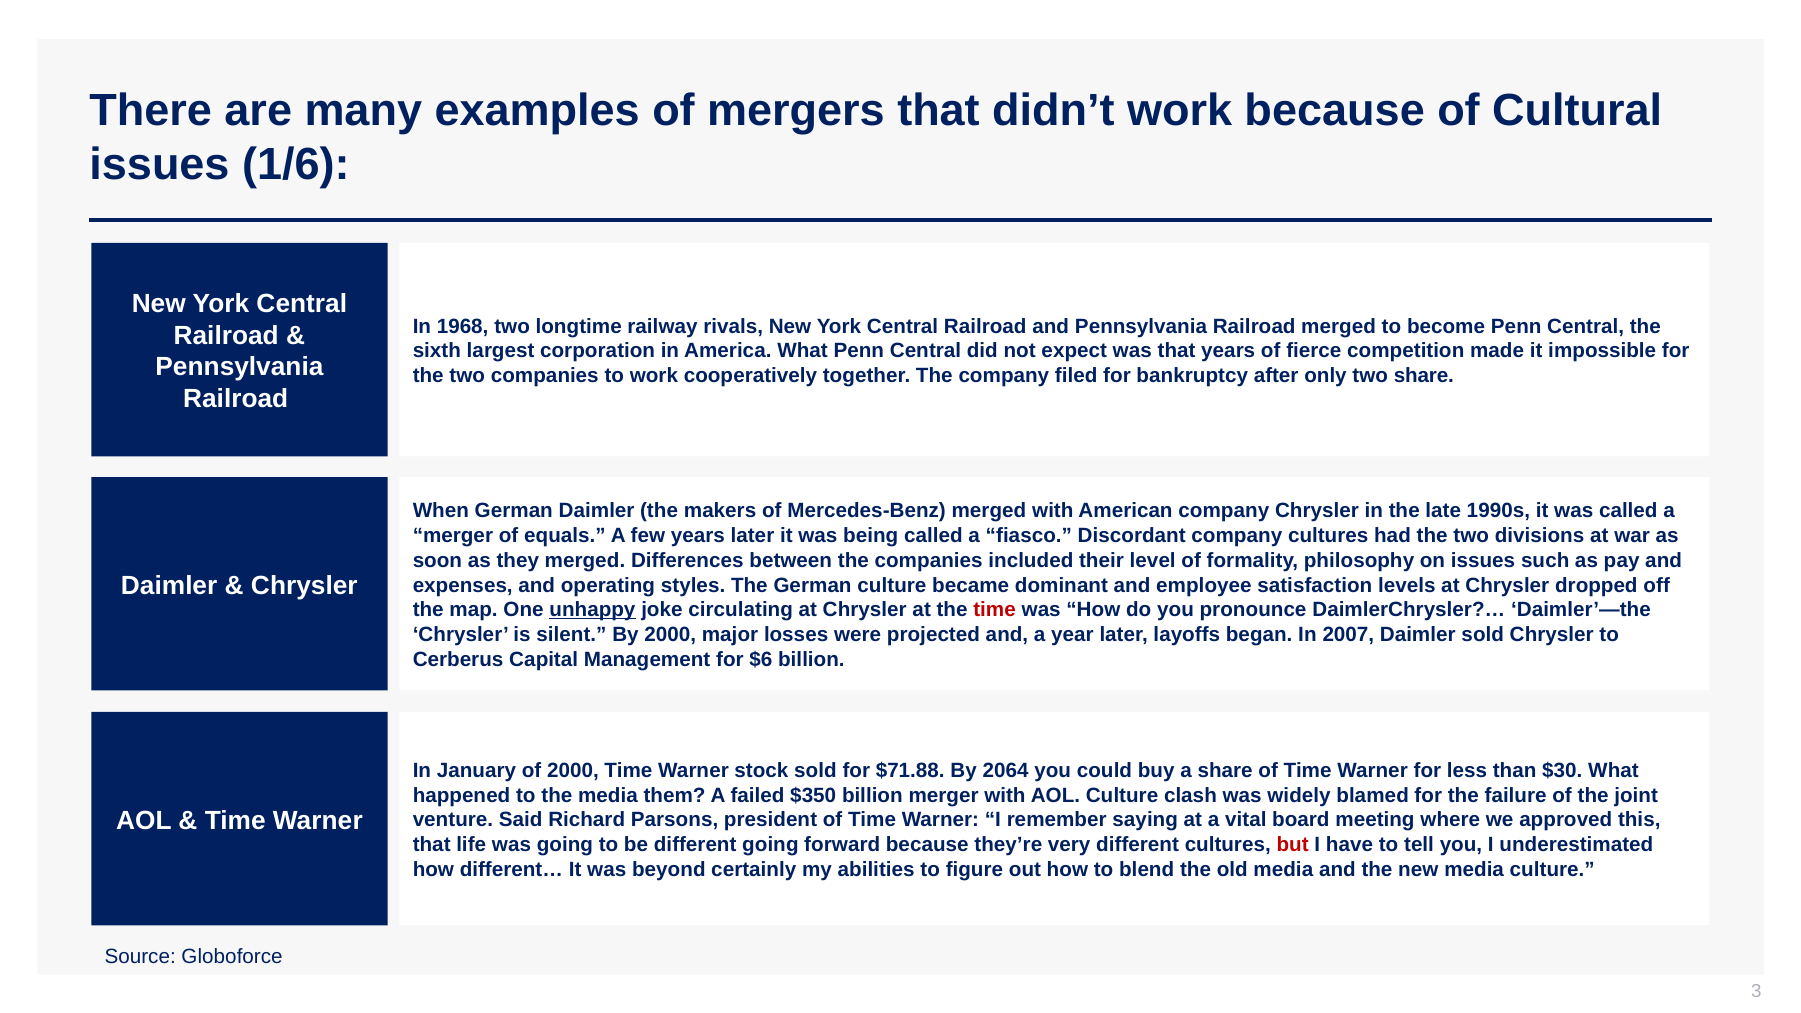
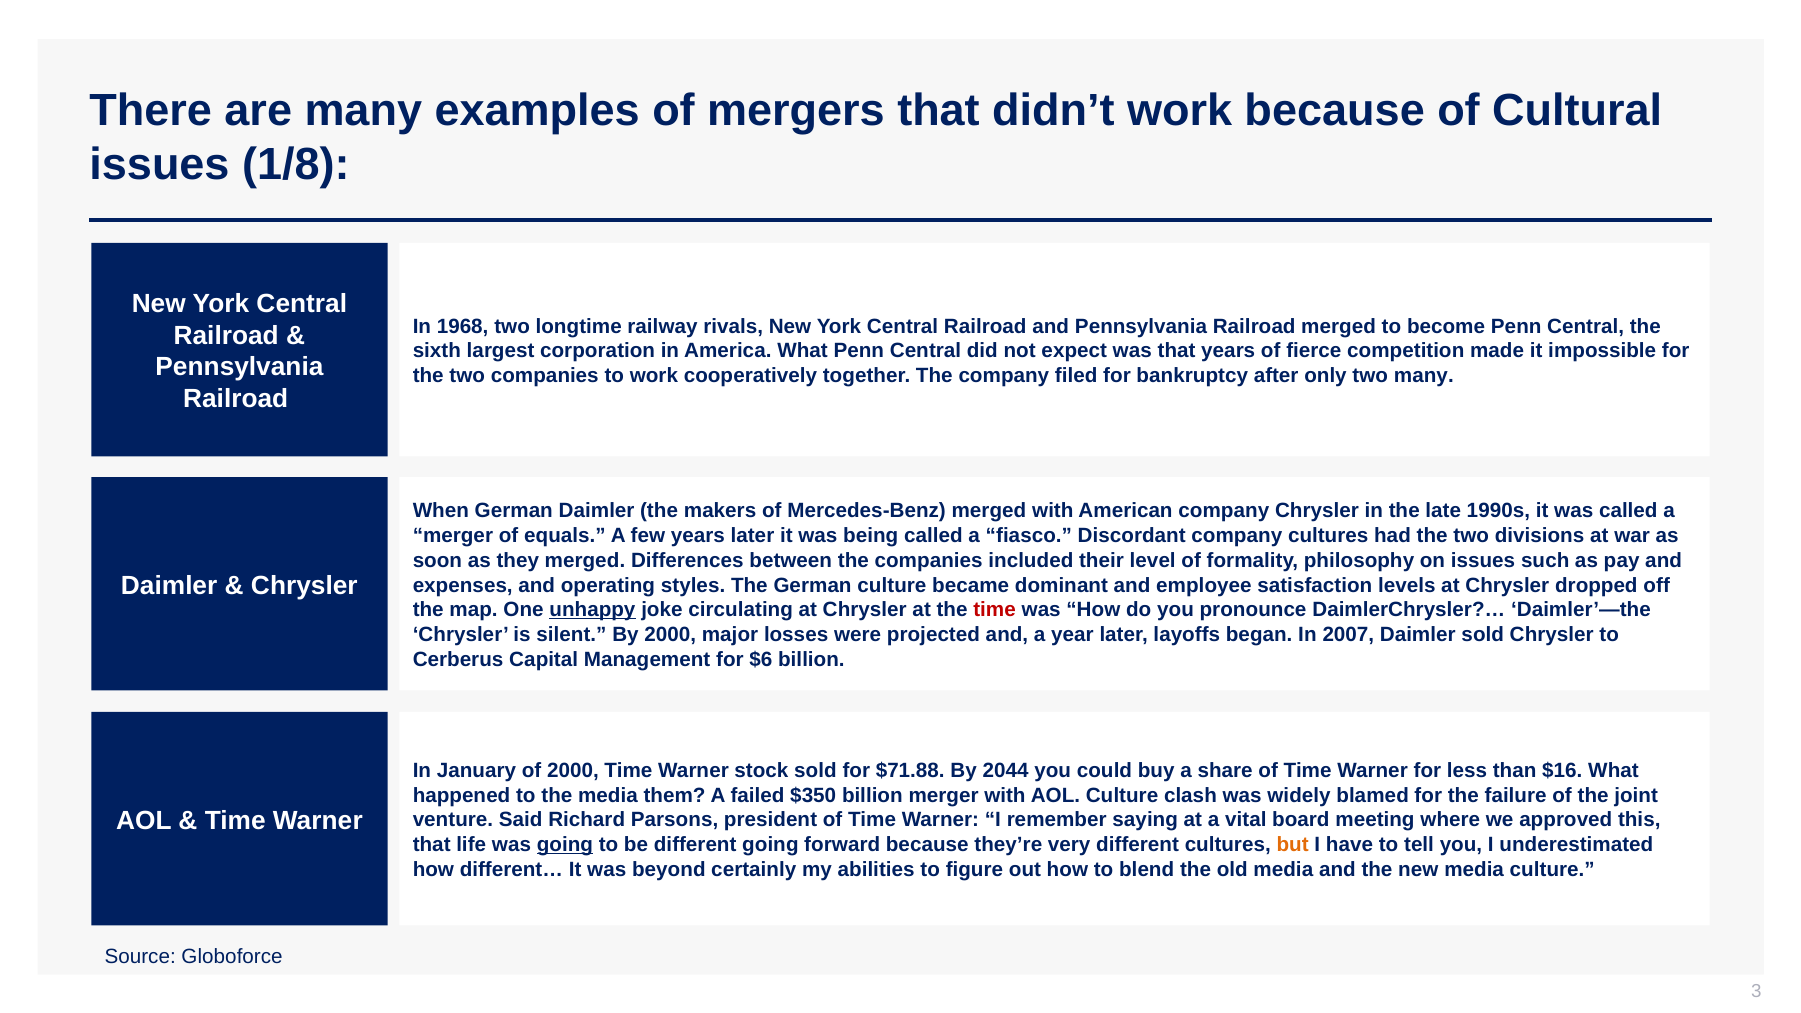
1/6: 1/6 -> 1/8 (296, 165)
two share: share -> many (1424, 376)
2064: 2064 -> 2044 (1006, 771)
$30: $30 -> $16 (1562, 771)
going underline: none -> present (565, 845)
but colour: red -> orange (1293, 845)
